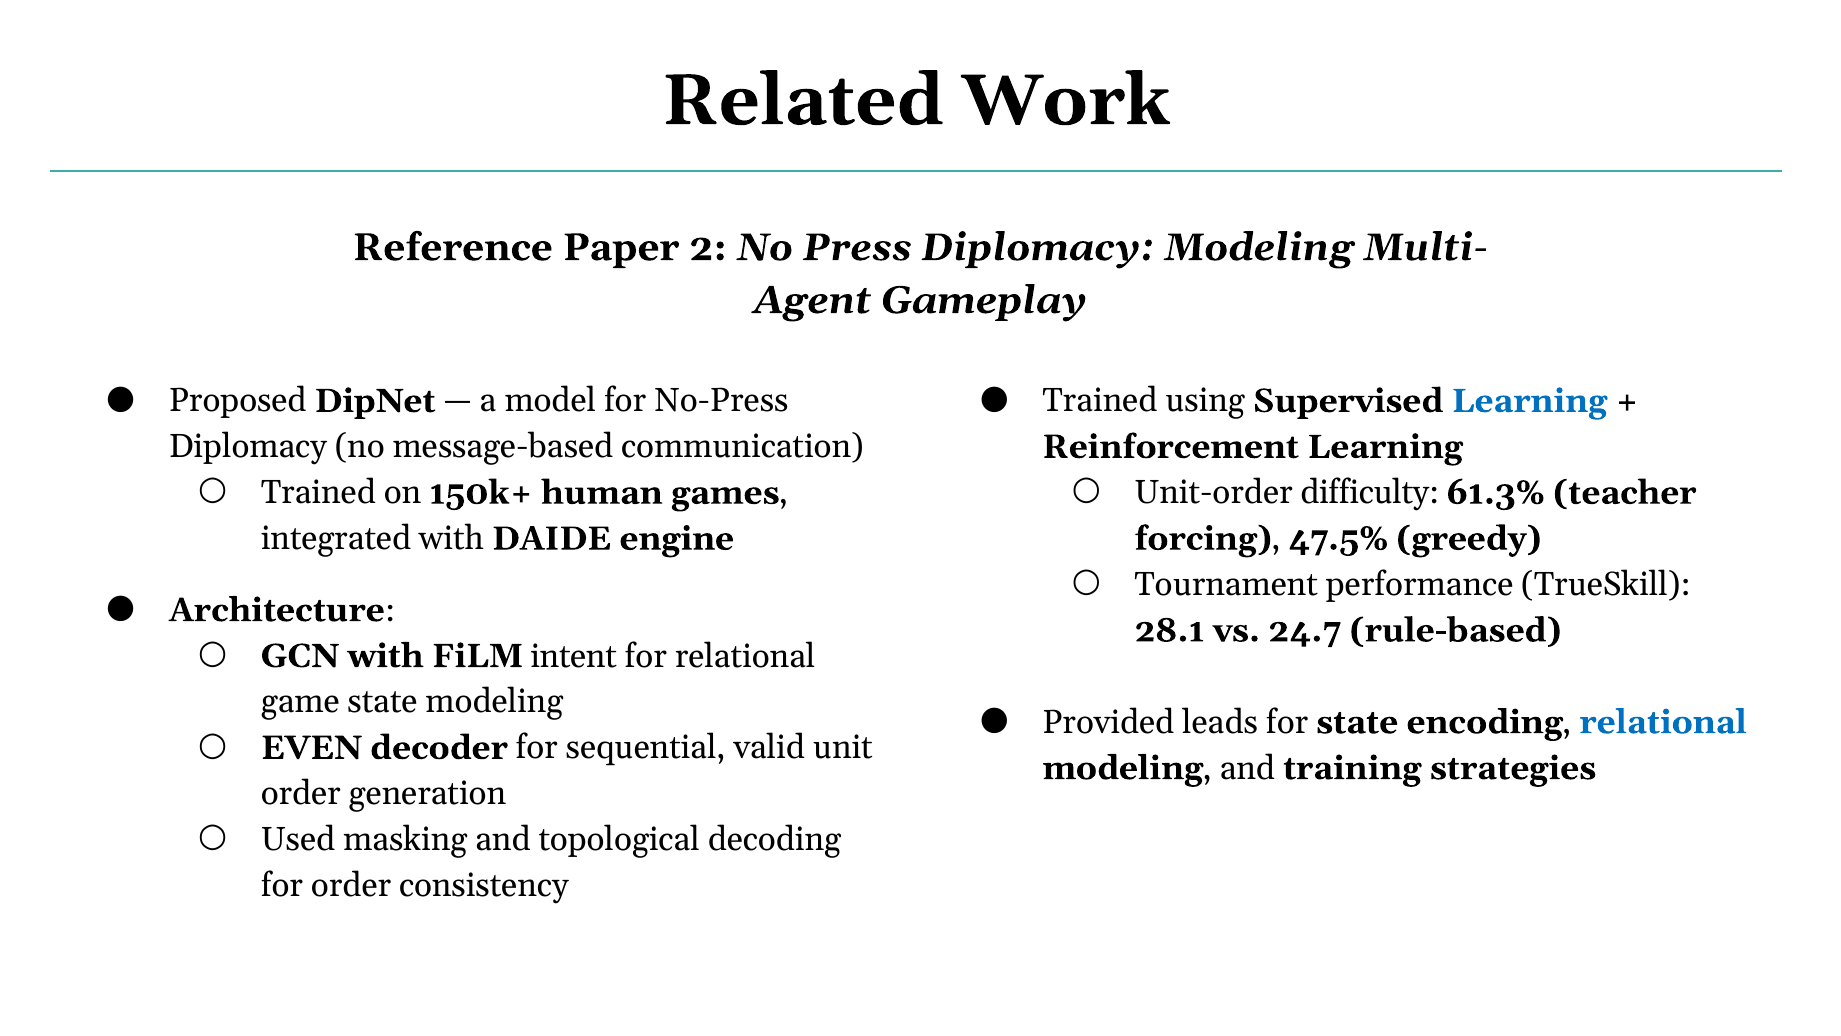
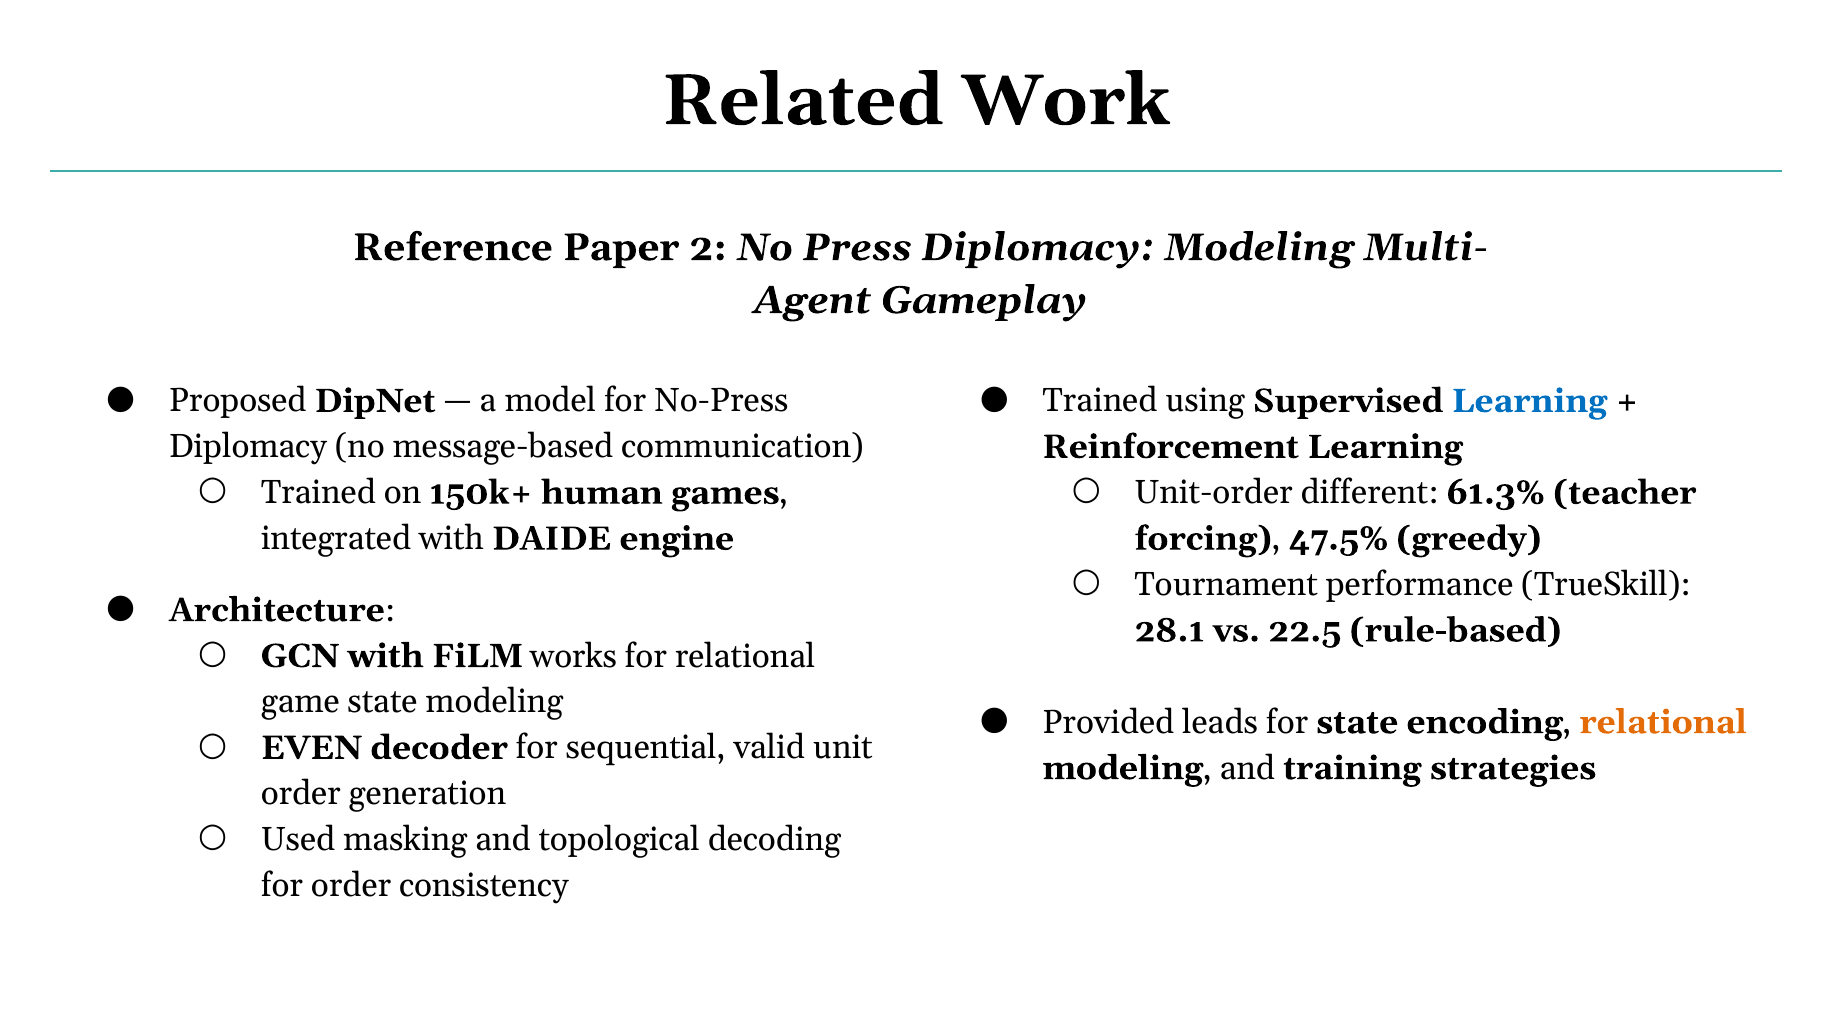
difficulty: difficulty -> different (1370, 493)
24.7: 24.7 -> 22.5 (1305, 630)
intent: intent -> works (574, 656)
relational colour: blue -> orange (1663, 722)
